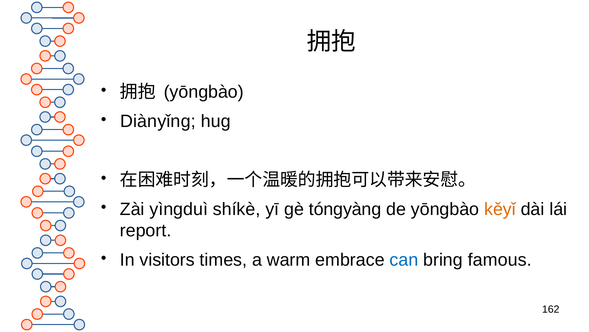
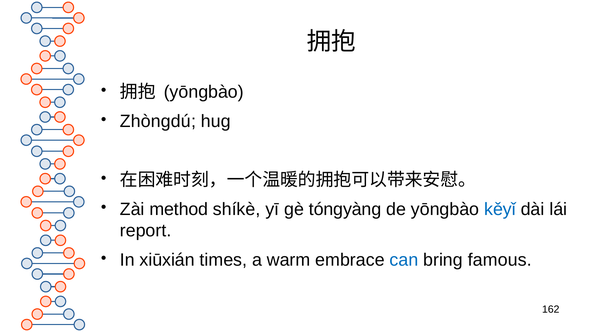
Diànyǐng: Diànyǐng -> Zhòngdú (158, 121)
yìngduì: yìngduì -> method (179, 209)
kěyǐ colour: orange -> blue (500, 209)
visitors: visitors -> xiūxián (167, 259)
